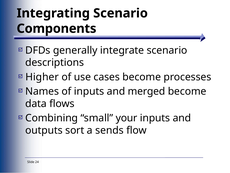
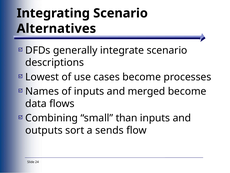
Components: Components -> Alternatives (56, 29)
Higher: Higher -> Lowest (42, 77)
your: your -> than (127, 118)
